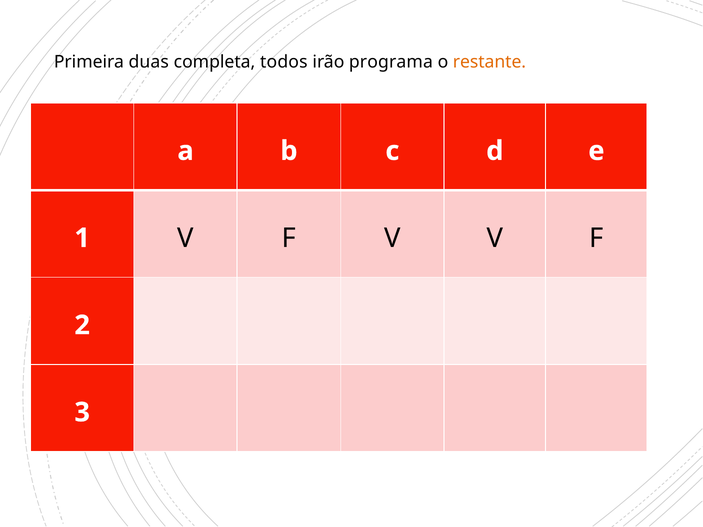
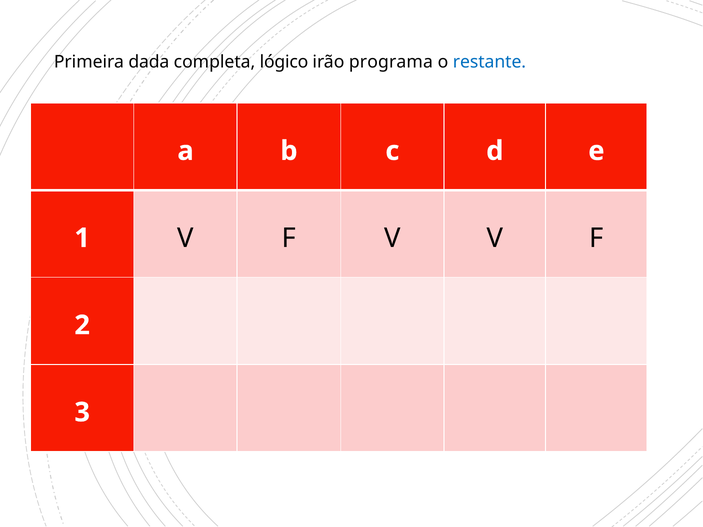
duas: duas -> dada (149, 62)
todos: todos -> lógico (284, 62)
restante colour: orange -> blue (489, 62)
